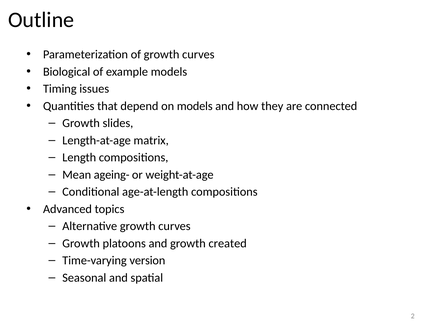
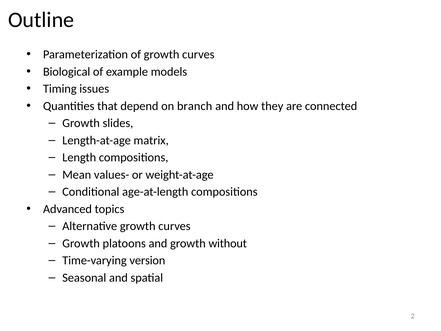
on models: models -> branch (195, 106)
ageing-: ageing- -> values- (112, 175)
created: created -> without (228, 243)
